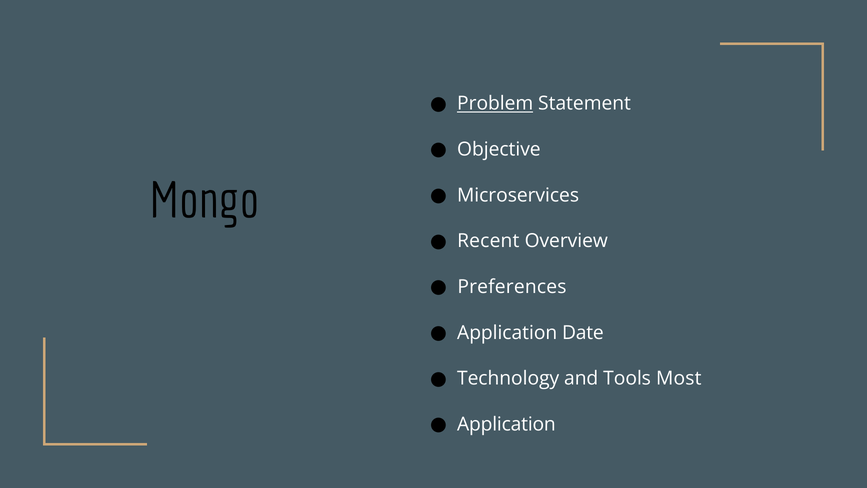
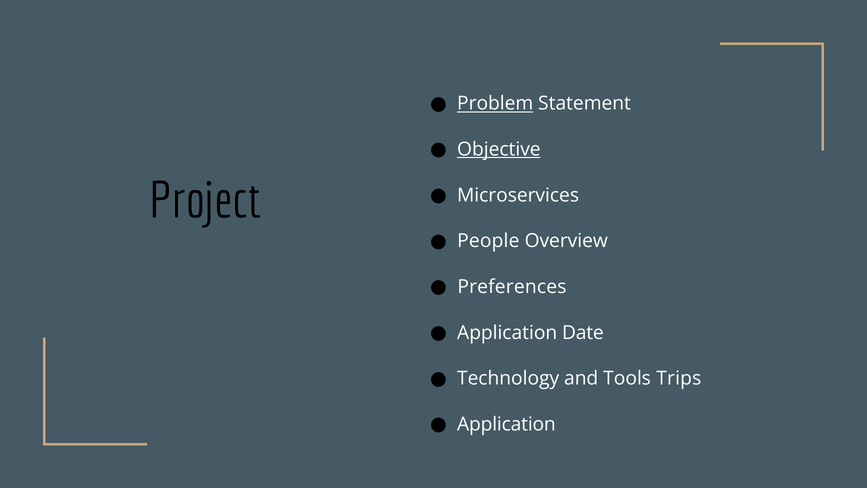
Objective underline: none -> present (499, 149)
Mongo: Mongo -> Project (205, 201)
Recent: Recent -> People (488, 241)
Most: Most -> Trips (679, 378)
